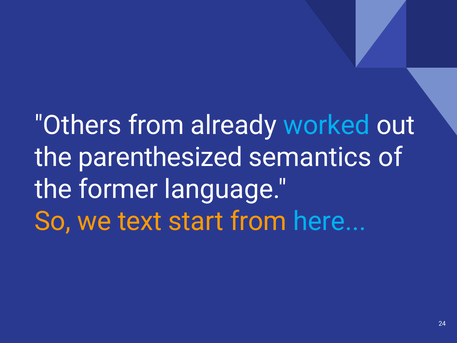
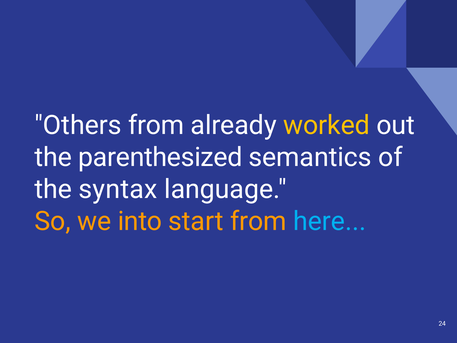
worked colour: light blue -> yellow (327, 125)
former: former -> syntax (118, 189)
text: text -> into (140, 221)
